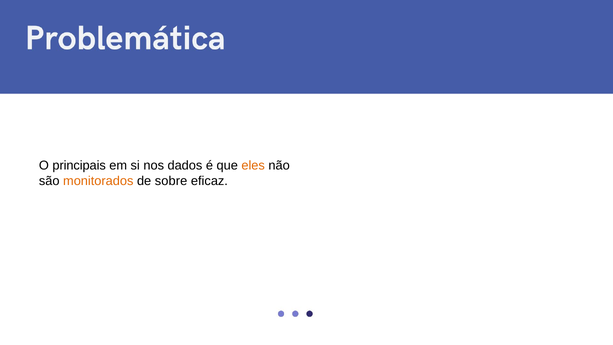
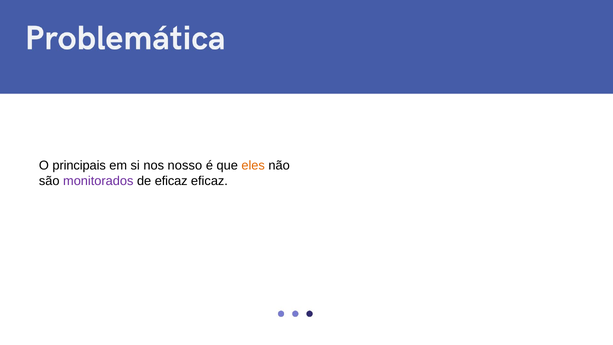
dados: dados -> nosso (185, 165)
monitorados colour: orange -> purple (98, 181)
de sobre: sobre -> eficaz (171, 181)
